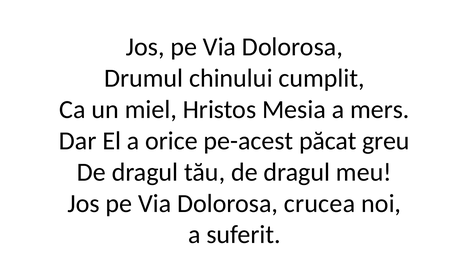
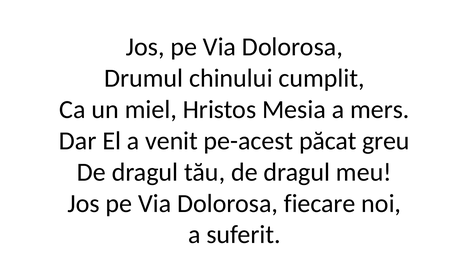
orice: orice -> venit (171, 141)
crucea: crucea -> fiecare (320, 203)
